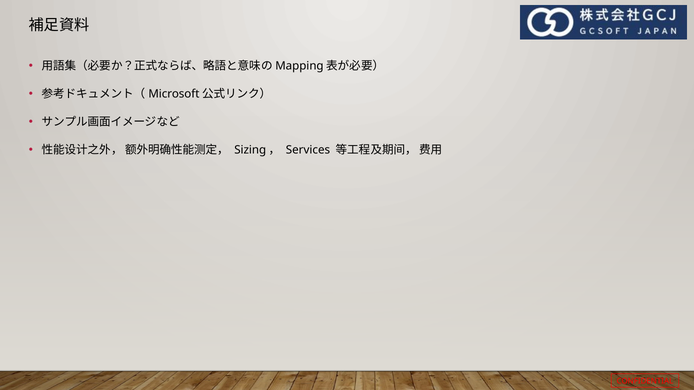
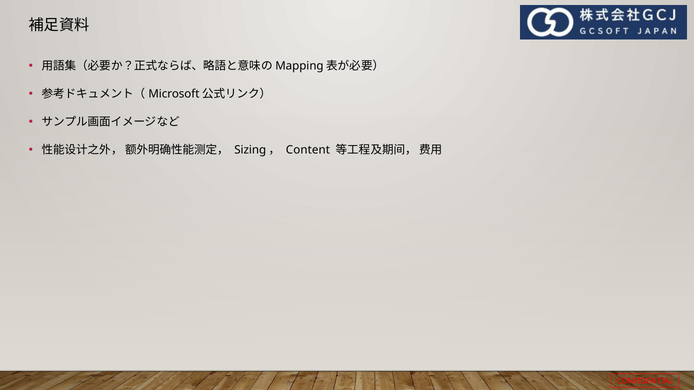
Services: Services -> Content (308, 150)
